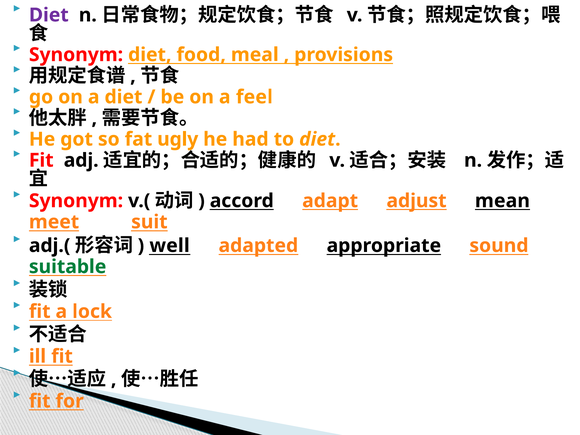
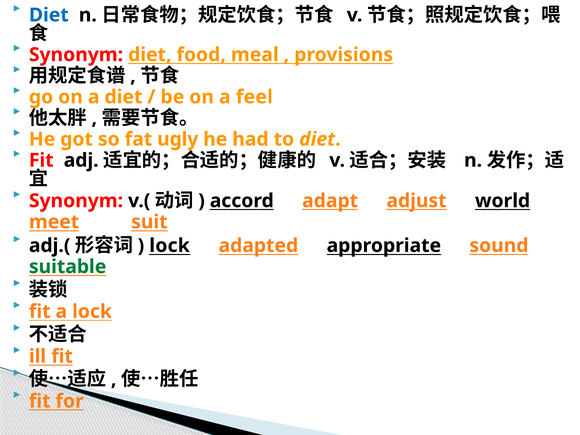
Diet colour: purple -> blue (49, 15)
mean: mean -> world (503, 201)
well: well -> lock (170, 246)
